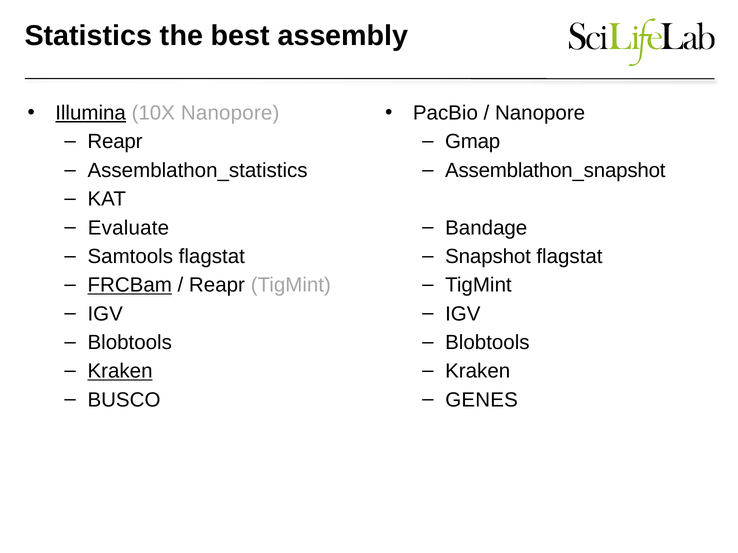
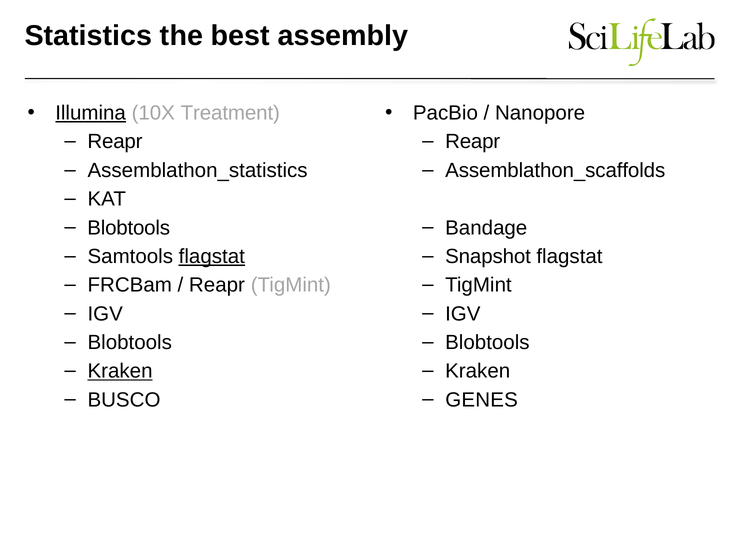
10X Nanopore: Nanopore -> Treatment (230, 113)
Gmap: Gmap -> Reapr (473, 142)
Assemblathon_snapshot: Assemblathon_snapshot -> Assemblathon_scaffolds (555, 171)
Evaluate: Evaluate -> Blobtools (129, 228)
flagstat underline: none -> present (212, 257)
FRCBam underline: present -> none (130, 285)
